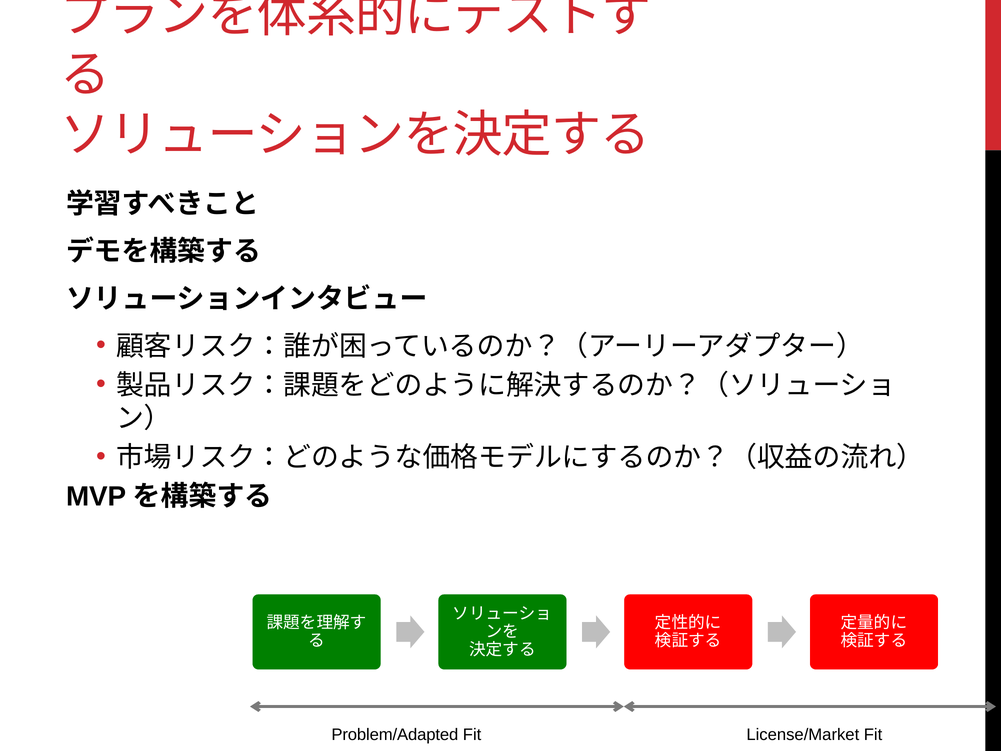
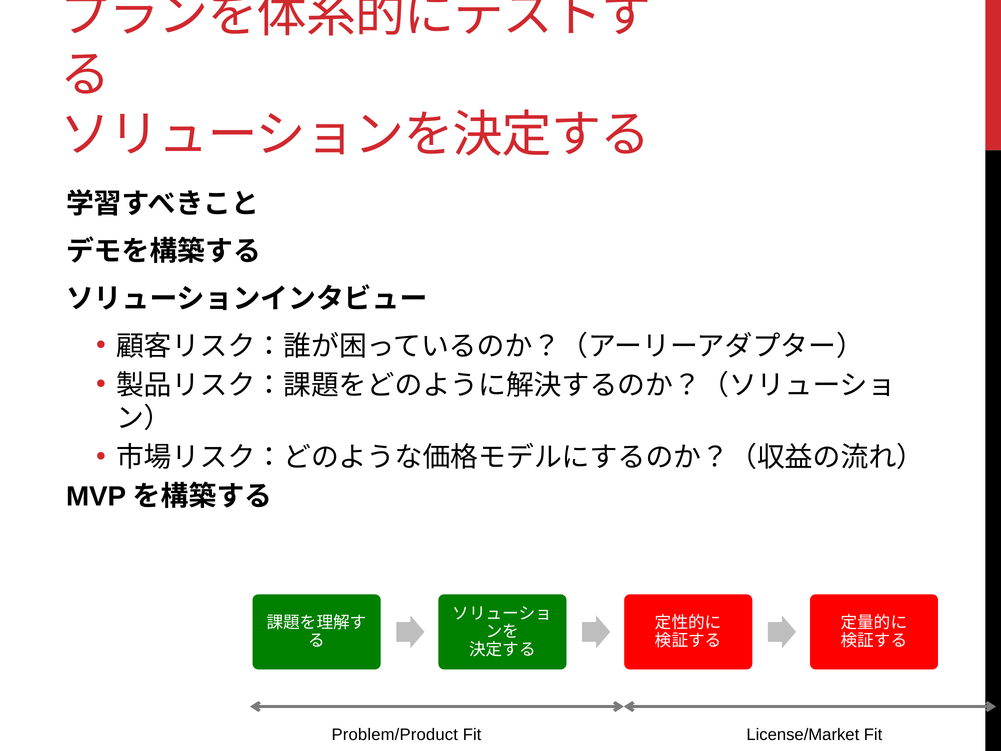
Problem/Adapted: Problem/Adapted -> Problem/Product (395, 734)
